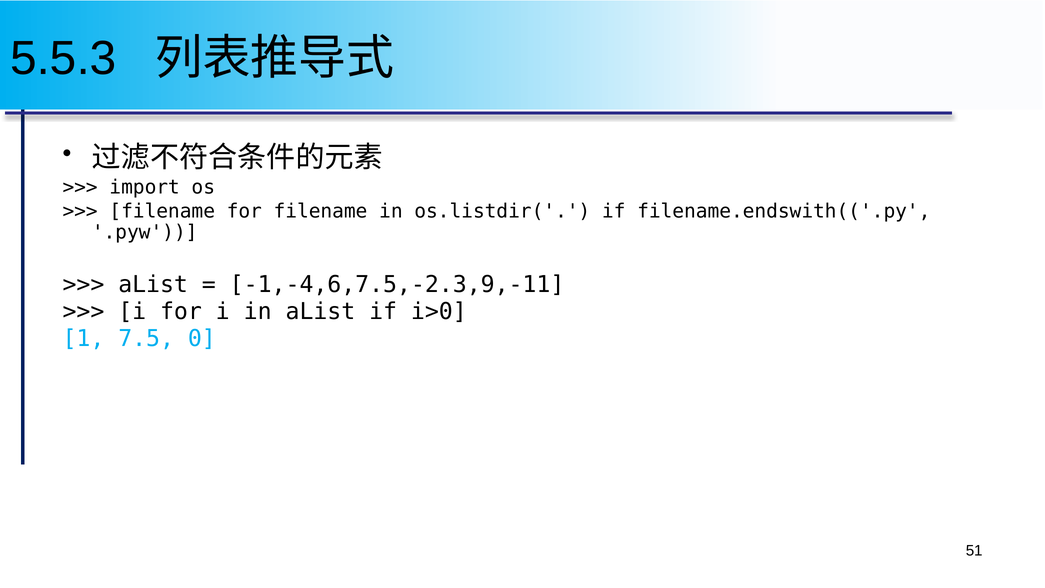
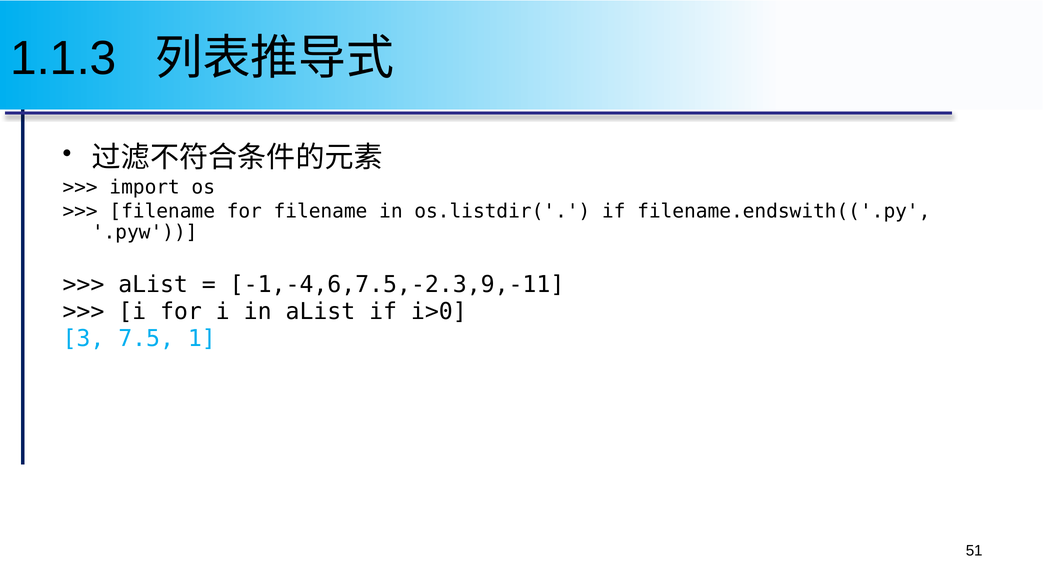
5.5.3: 5.5.3 -> 1.1.3 (63, 58)
1: 1 -> 3 (83, 339)
0: 0 -> 1 (202, 339)
